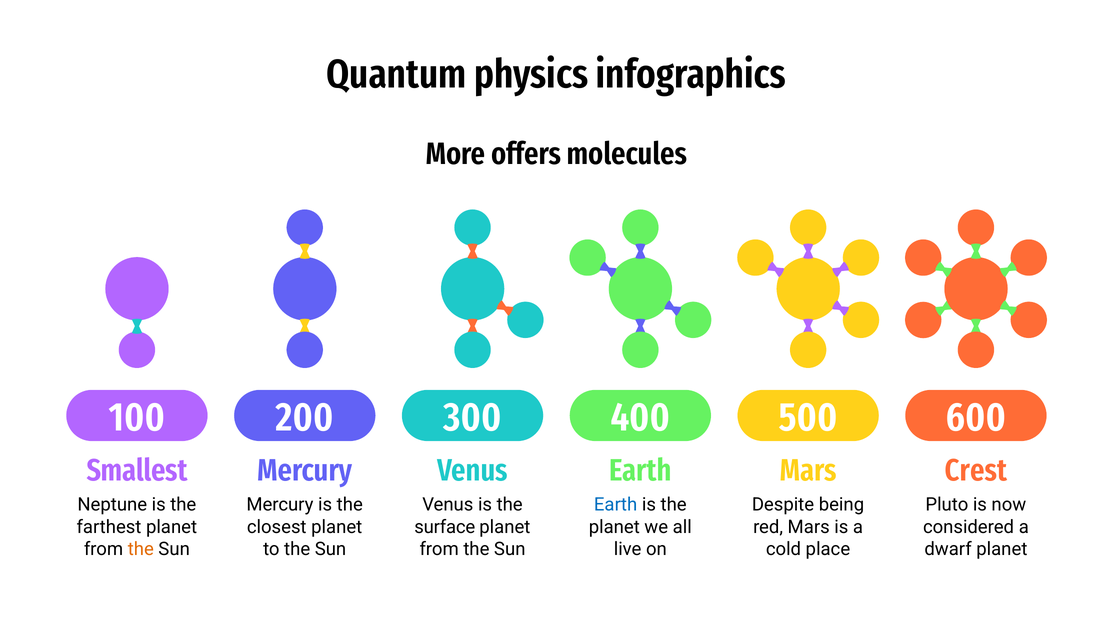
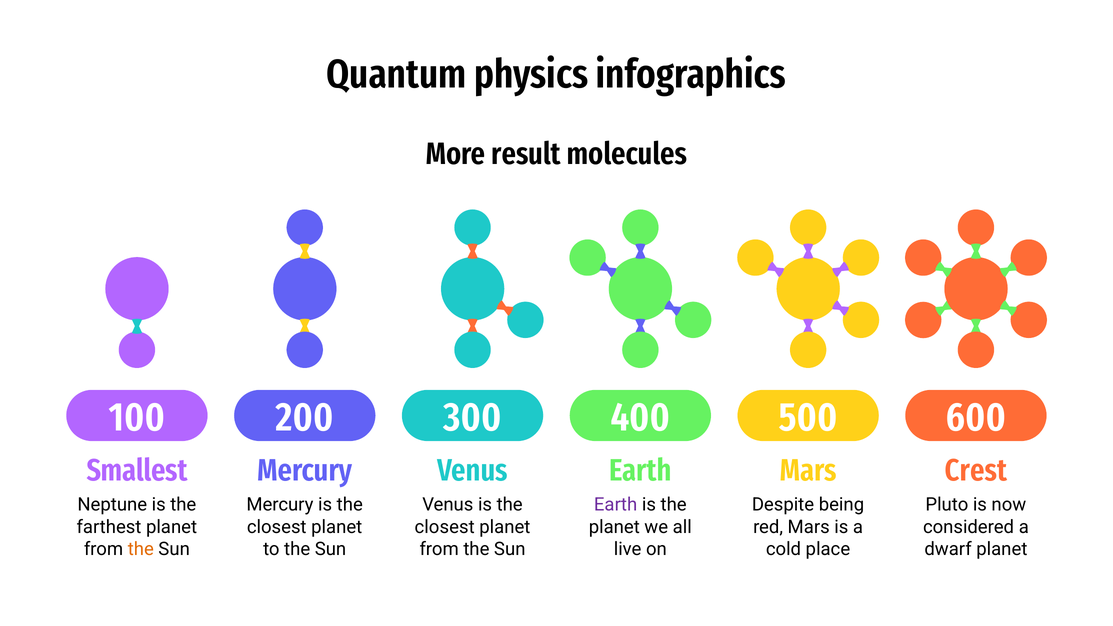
offers: offers -> result (526, 154)
Earth colour: blue -> purple (616, 505)
surface: surface -> closest (445, 527)
